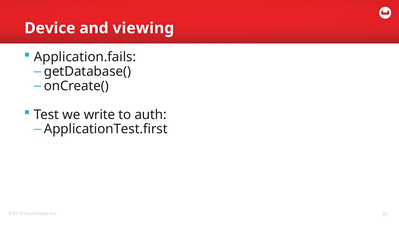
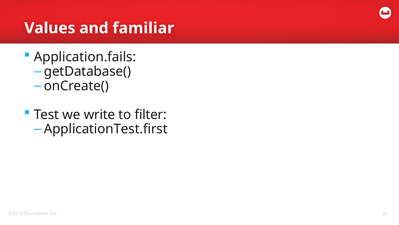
Device: Device -> Values (50, 28)
viewing: viewing -> familiar (143, 28)
auth: auth -> filter (151, 114)
